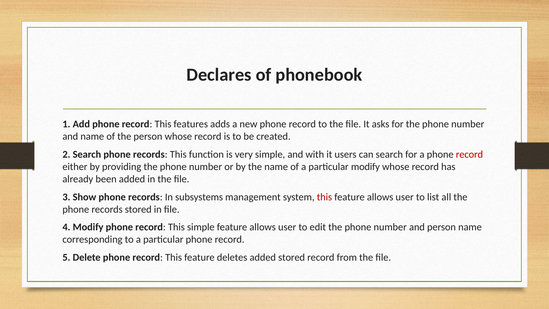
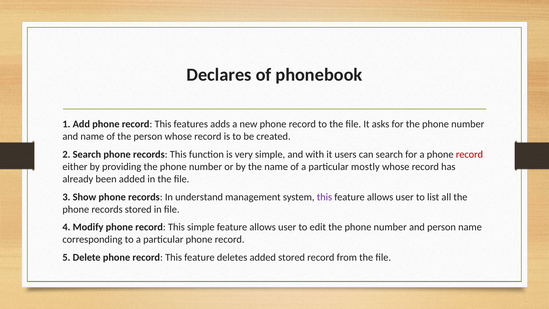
particular modify: modify -> mostly (365, 167)
subsystems: subsystems -> understand (199, 197)
this colour: red -> purple (324, 197)
